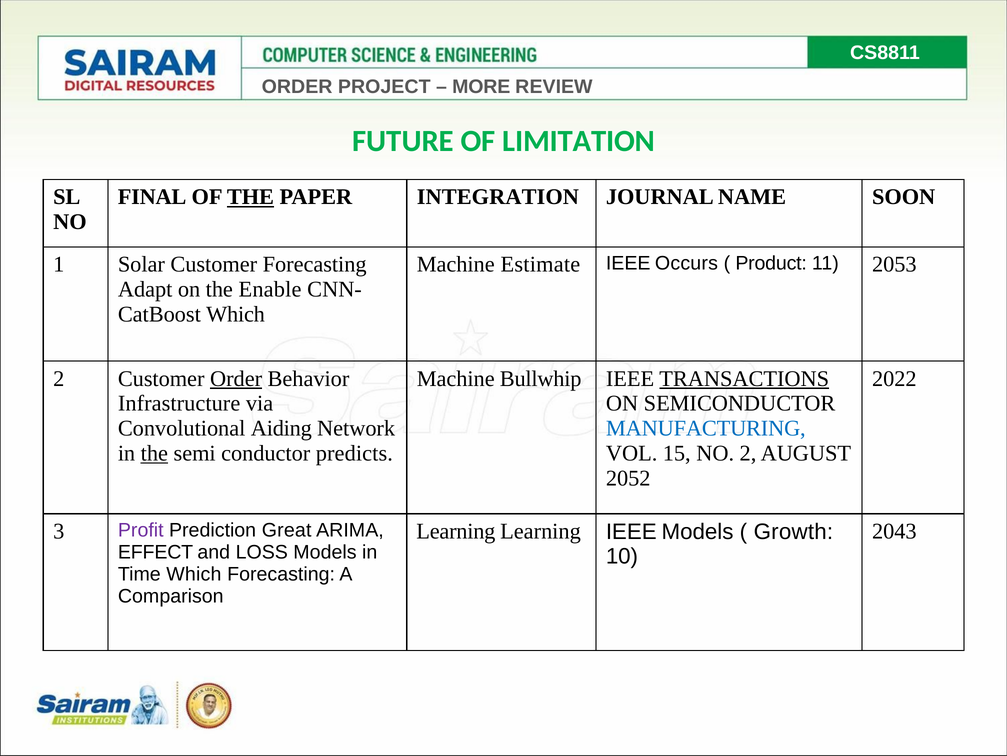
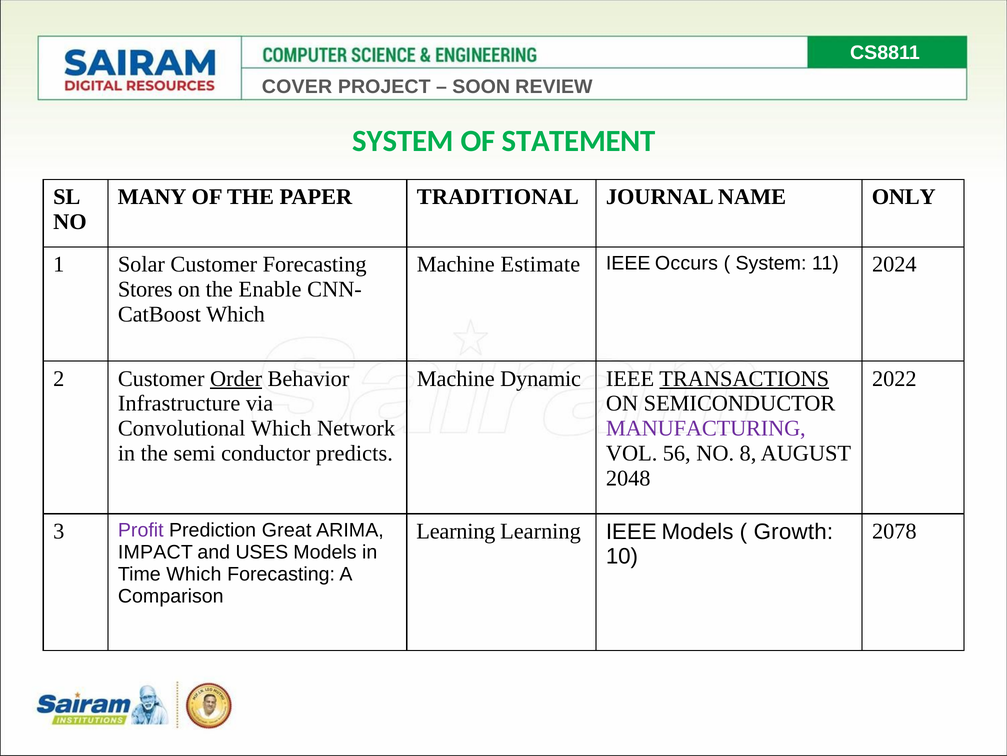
ORDER: ORDER -> COVER (297, 87)
MORE: MORE -> SOON (481, 87)
FUTURE: FUTURE -> SYSTEM (403, 141)
LIMITATION: LIMITATION -> STATEMENT (579, 141)
FINAL: FINAL -> MANY (152, 197)
THE underline: present -> none (250, 197)
INTEGRATION: INTEGRATION -> TRADITIONAL (498, 197)
SOON: SOON -> ONLY (904, 197)
Product: Product -> System (771, 263)
2053: 2053 -> 2024 (894, 264)
Adapt: Adapt -> Stores (145, 289)
Bullwhip: Bullwhip -> Dynamic (541, 378)
Convolutional Aiding: Aiding -> Which (281, 428)
MANUFACTURING colour: blue -> purple (706, 428)
the underline: present -> none (154, 453)
15: 15 -> 56 (677, 453)
NO 2: 2 -> 8 (748, 453)
2052: 2052 -> 2048 (628, 478)
2043: 2043 -> 2078 (894, 531)
EFFECT: EFFECT -> IMPACT (155, 552)
LOSS: LOSS -> USES (262, 552)
